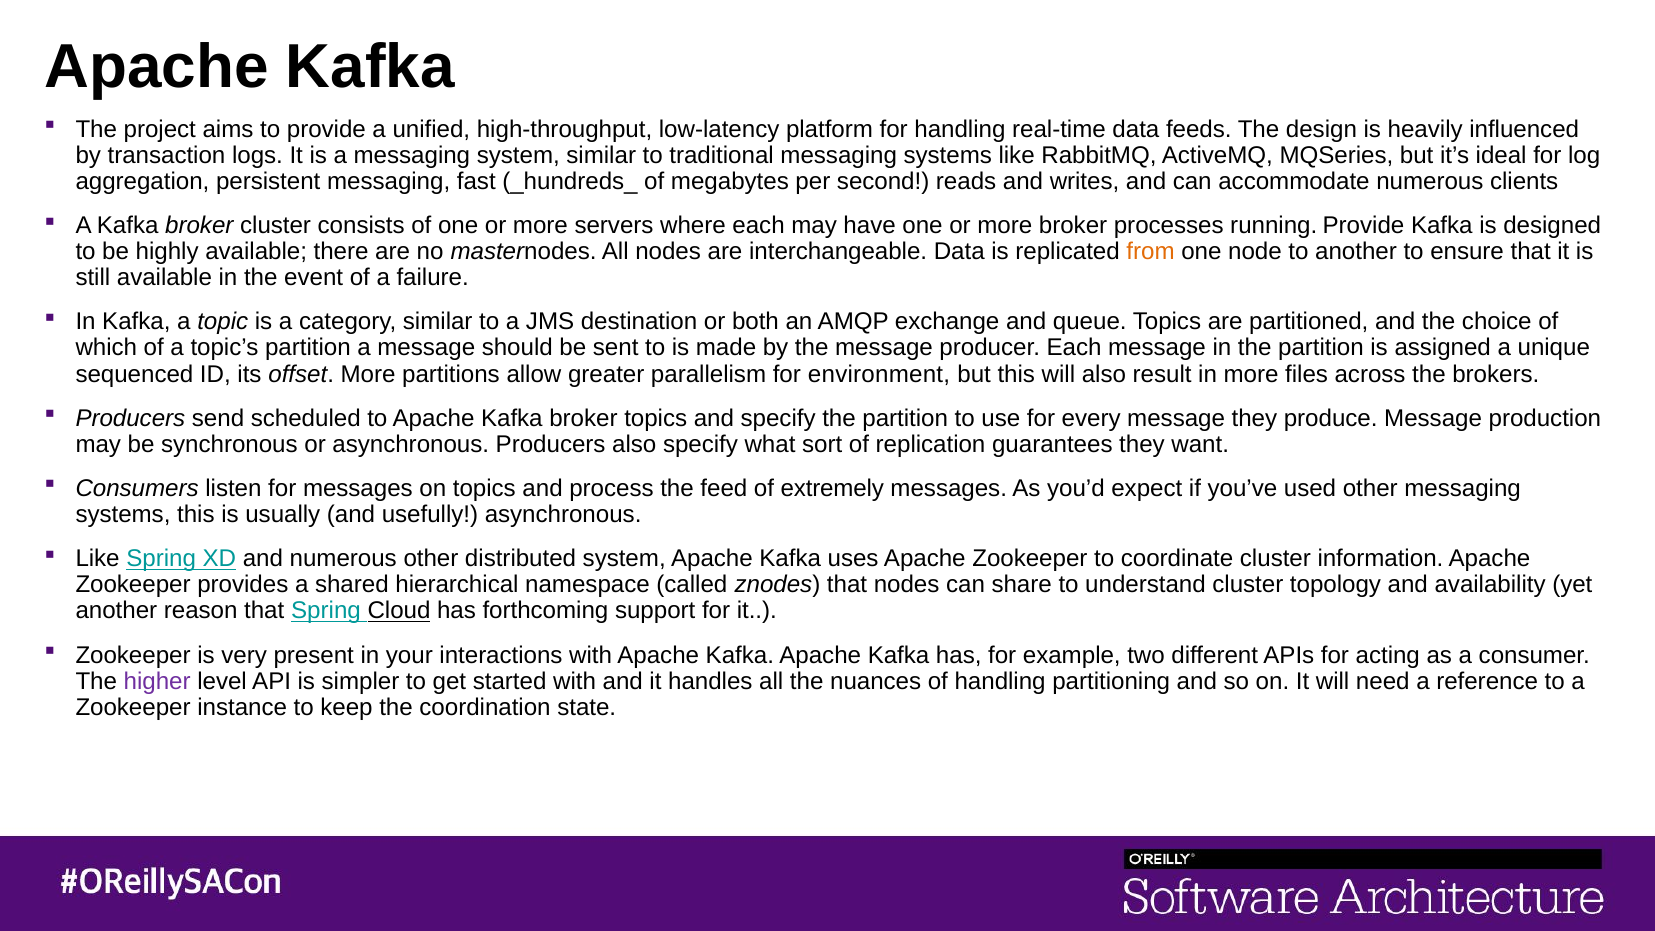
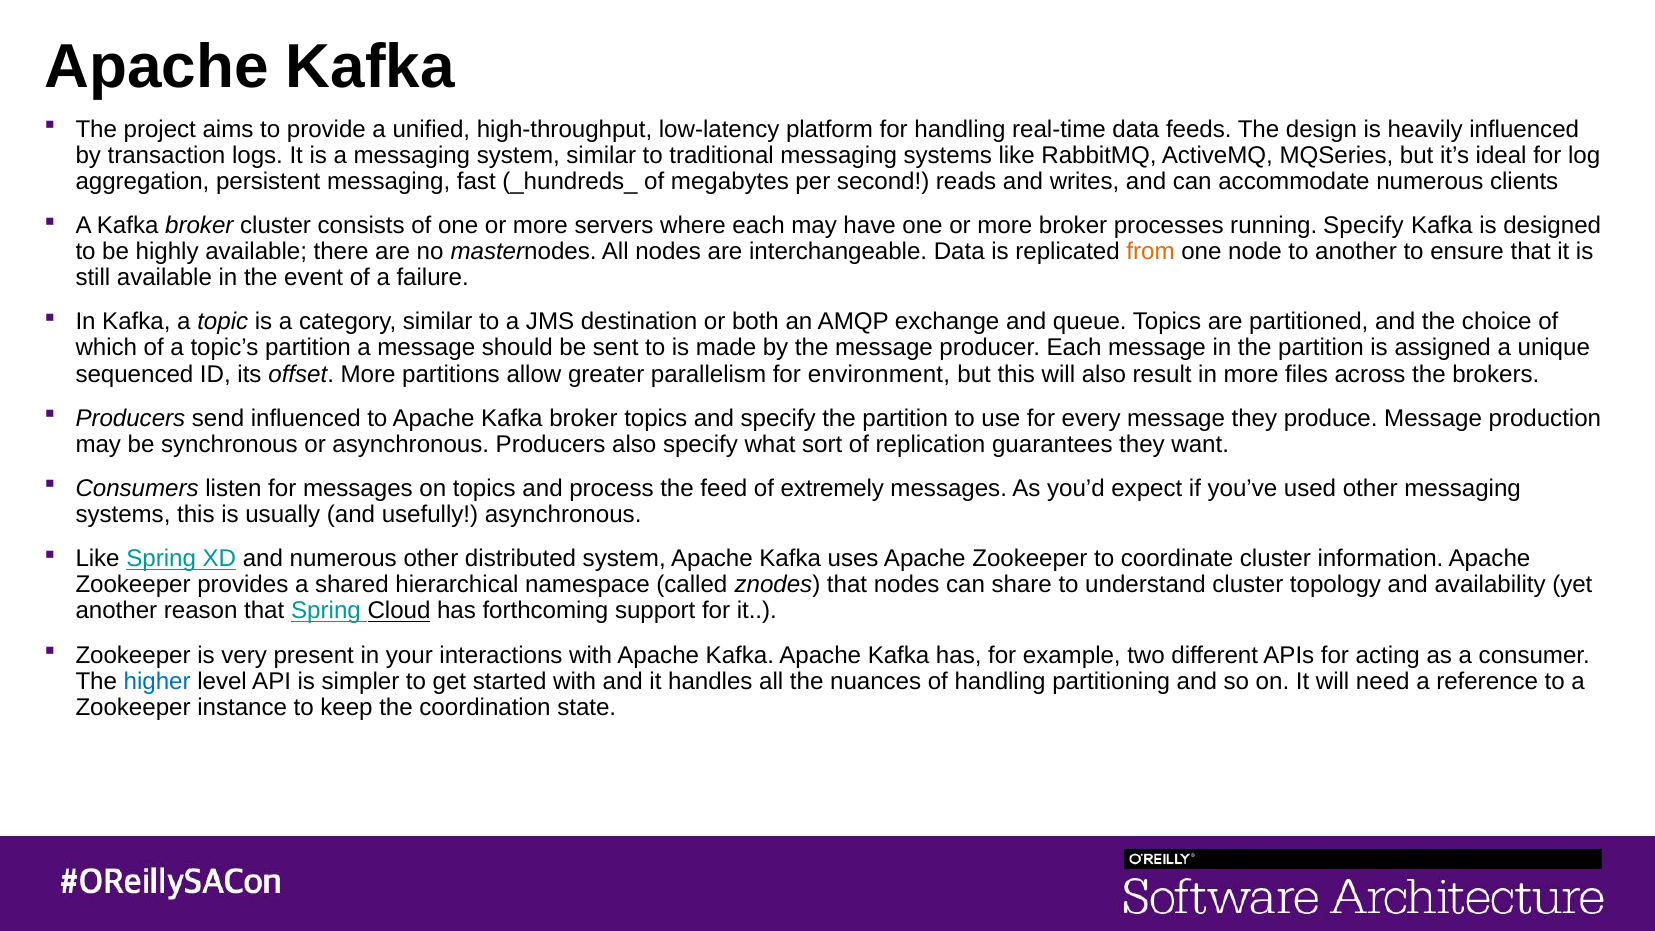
running Provide: Provide -> Specify (1363, 226)
send scheduled: scheduled -> influenced (306, 418)
higher colour: purple -> blue (157, 681)
